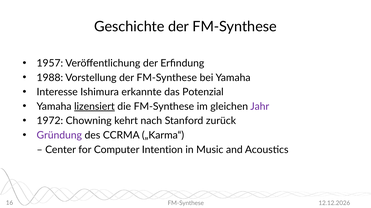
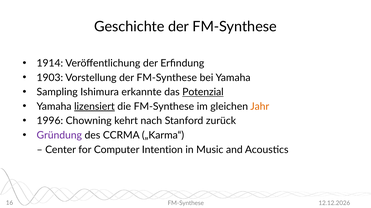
1957: 1957 -> 1914 (50, 63)
1988: 1988 -> 1903 (50, 78)
Interesse: Interesse -> Sampling (57, 92)
Potenzial underline: none -> present (203, 92)
Jahr colour: purple -> orange (260, 107)
1972: 1972 -> 1996 (50, 121)
